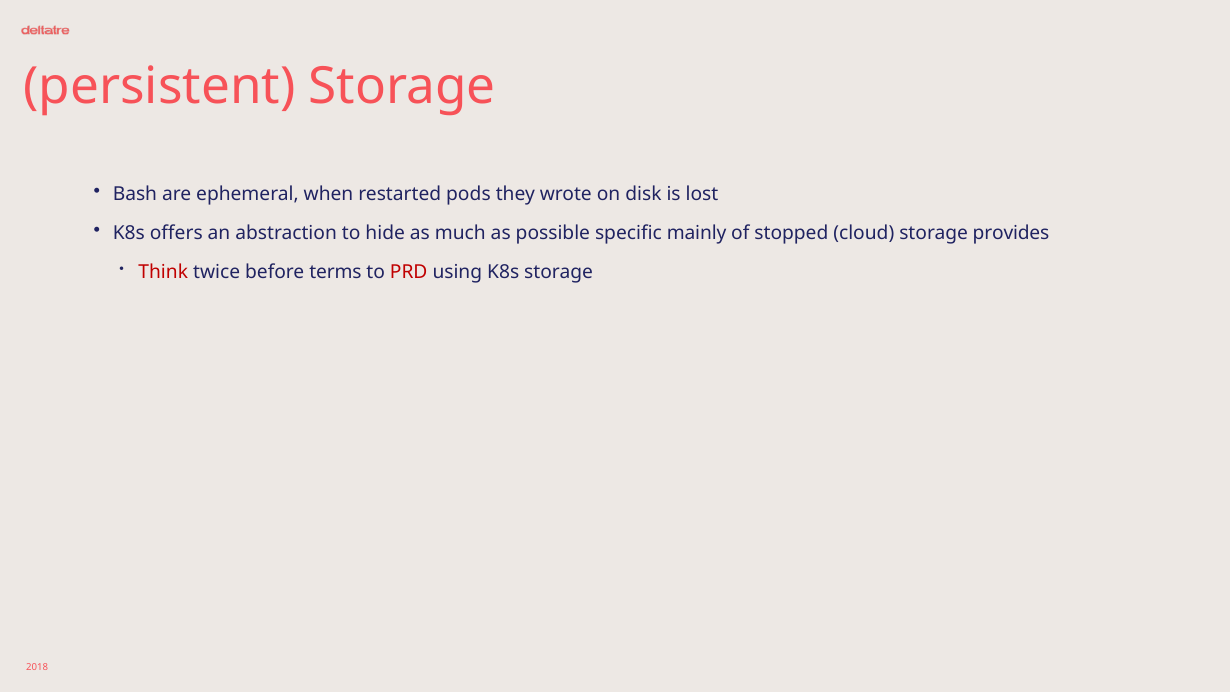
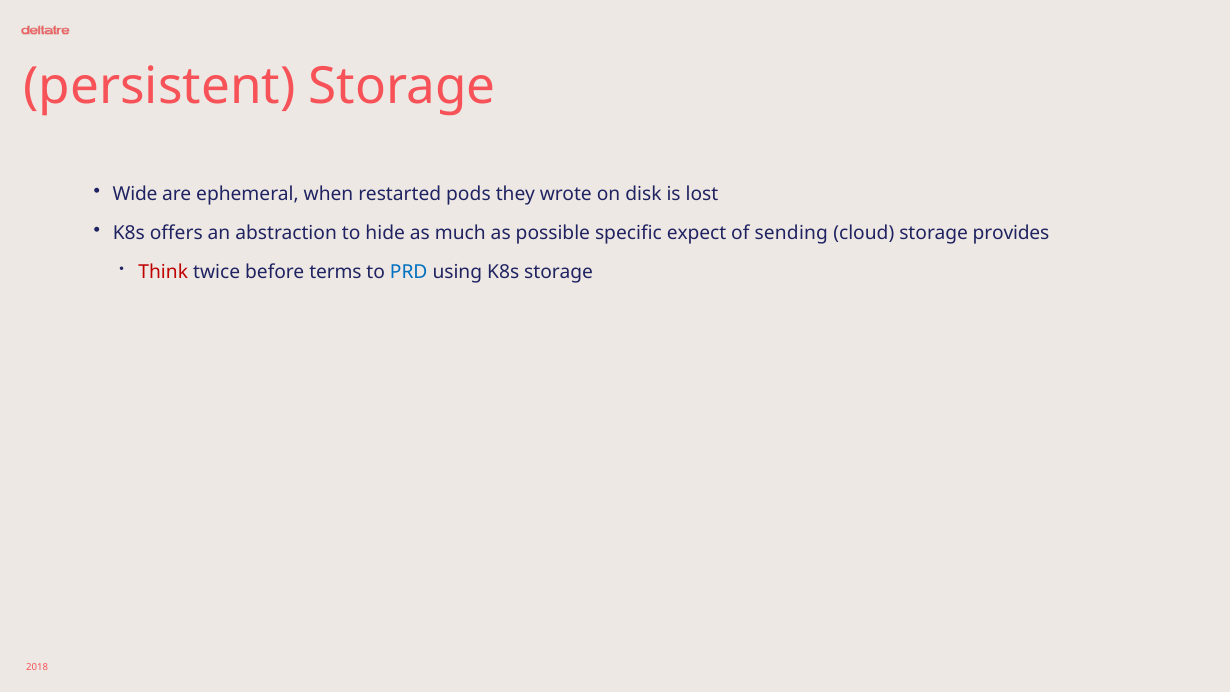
Bash: Bash -> Wide (135, 194)
mainly: mainly -> expect (697, 233)
stopped: stopped -> sending (791, 233)
PRD colour: red -> blue (409, 272)
